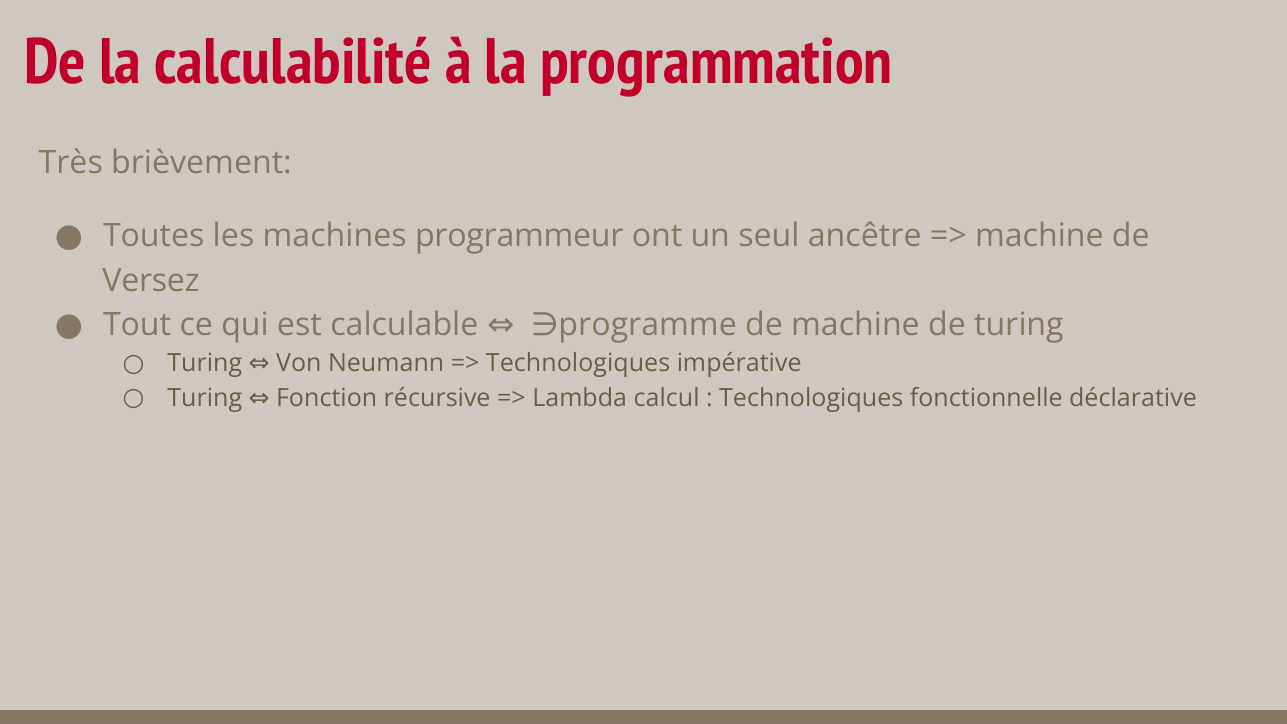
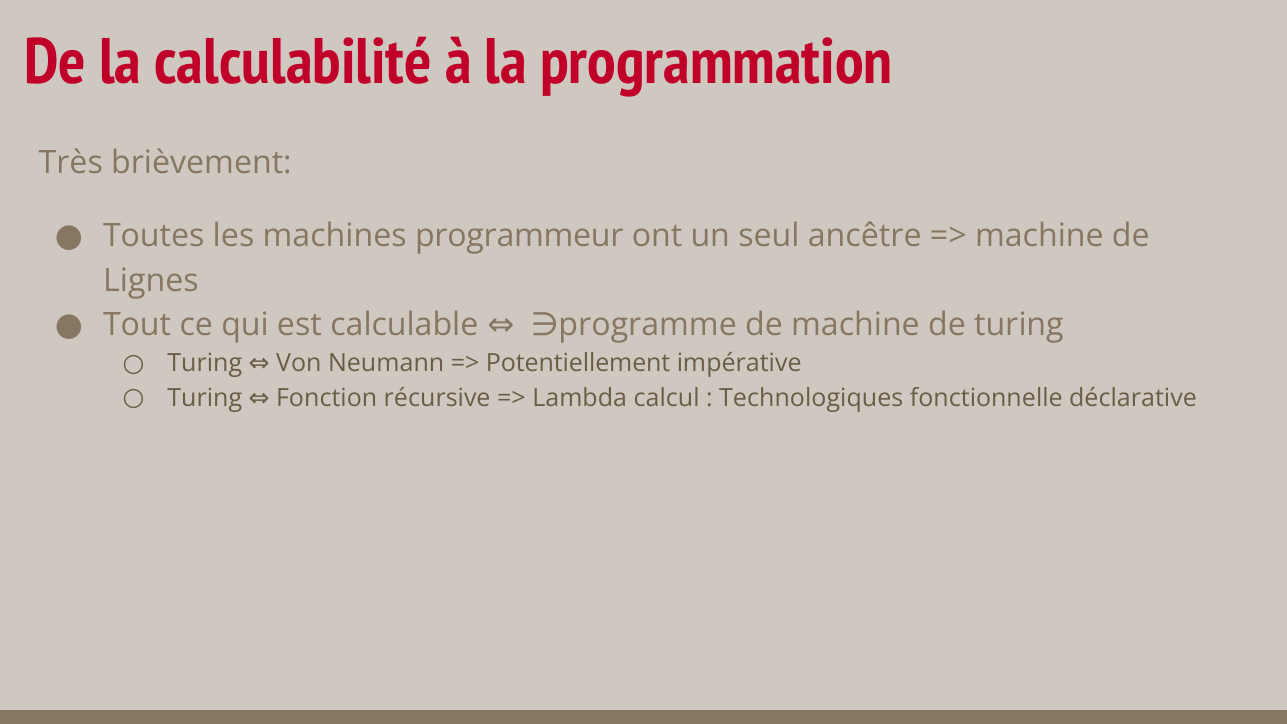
Versez: Versez -> Lignes (151, 281)
Technologiques: Technologiques -> Potentiellement (578, 363)
